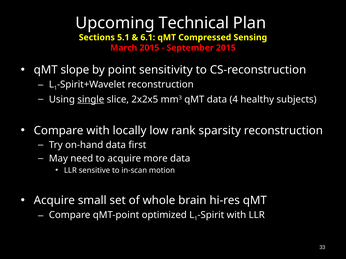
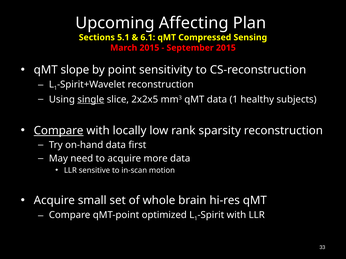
Technical: Technical -> Affecting (194, 23)
data 4: 4 -> 1 (234, 100)
Compare underline: none -> present (59, 131)
